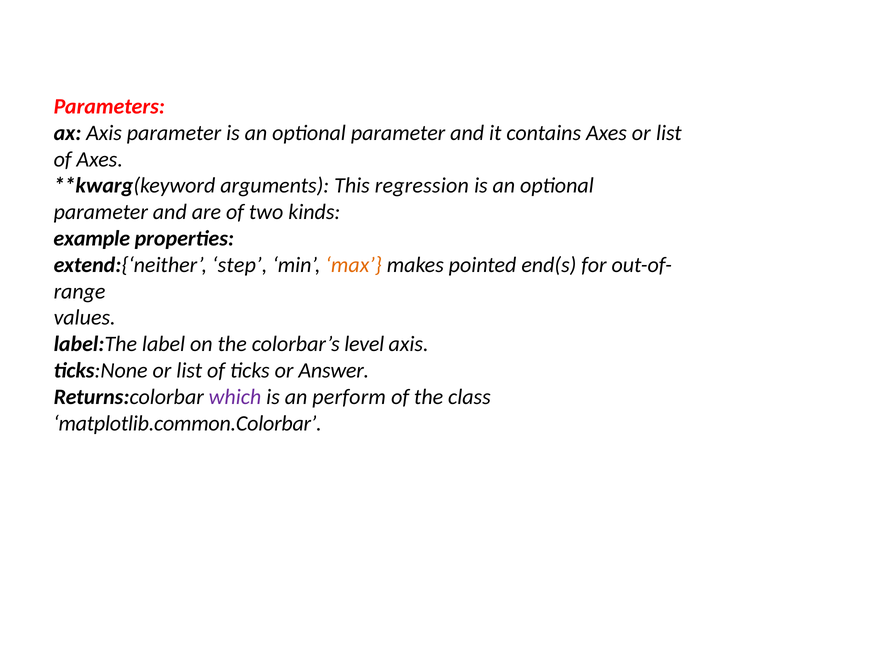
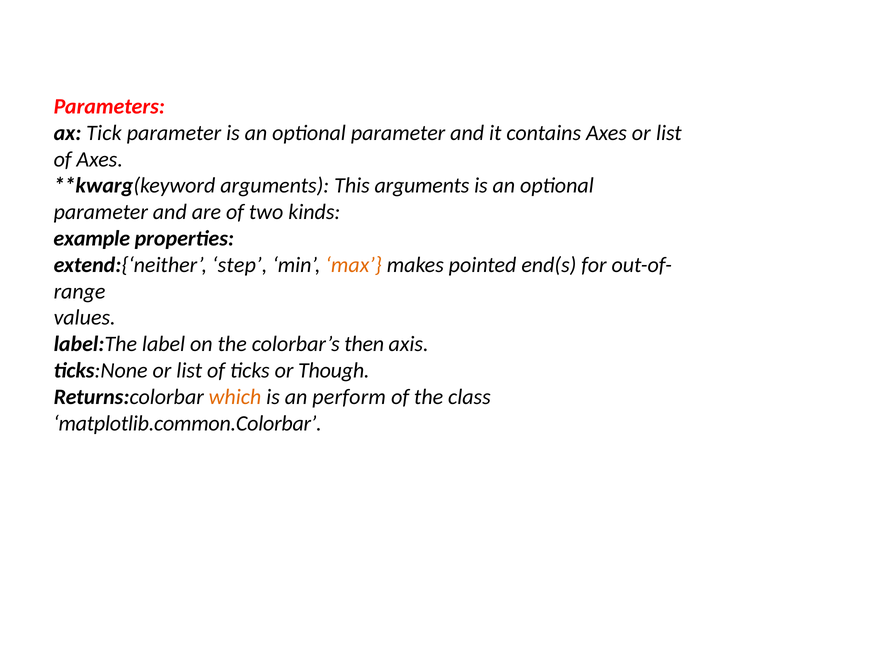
ax Axis: Axis -> Tick (104, 133)
This regression: regression -> arguments (422, 186)
level: level -> then (364, 344)
Answer: Answer -> Though (334, 370)
which colour: purple -> orange (235, 397)
